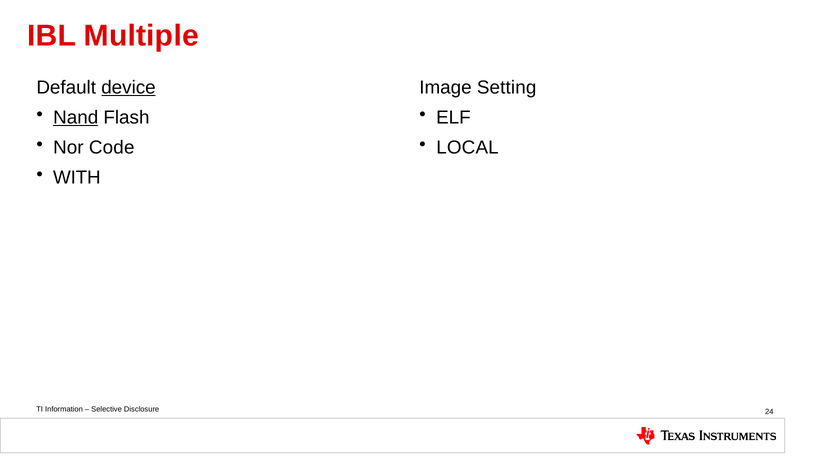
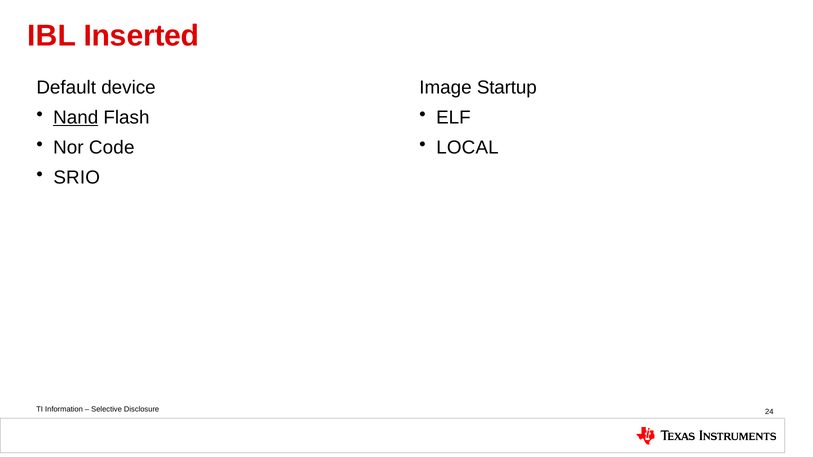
Multiple: Multiple -> Inserted (141, 36)
device underline: present -> none (128, 88)
Setting: Setting -> Startup (507, 88)
WITH: WITH -> SRIO (77, 178)
